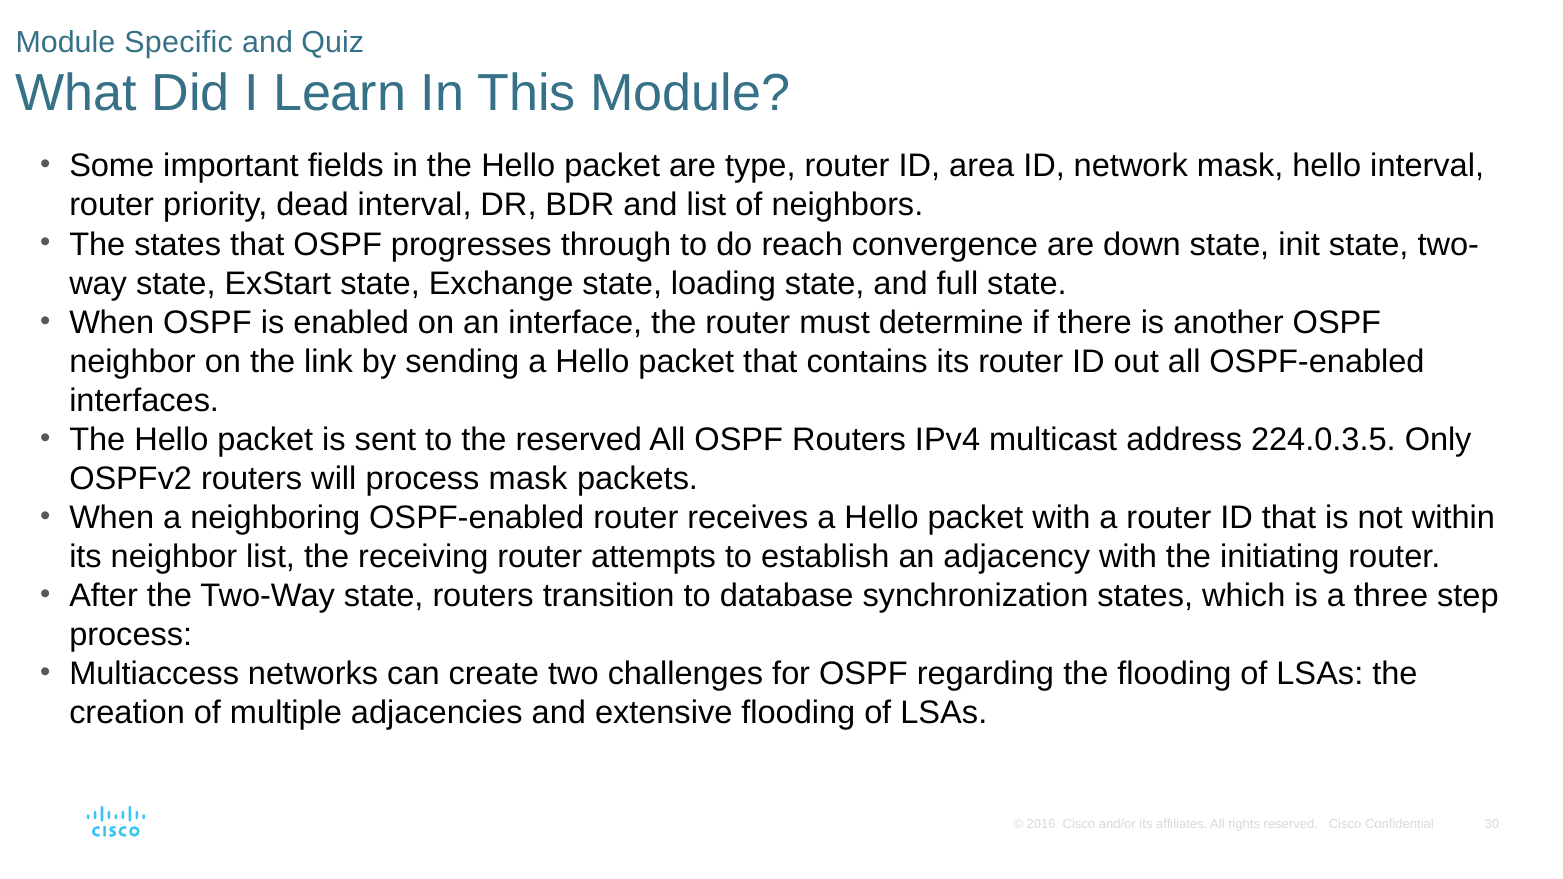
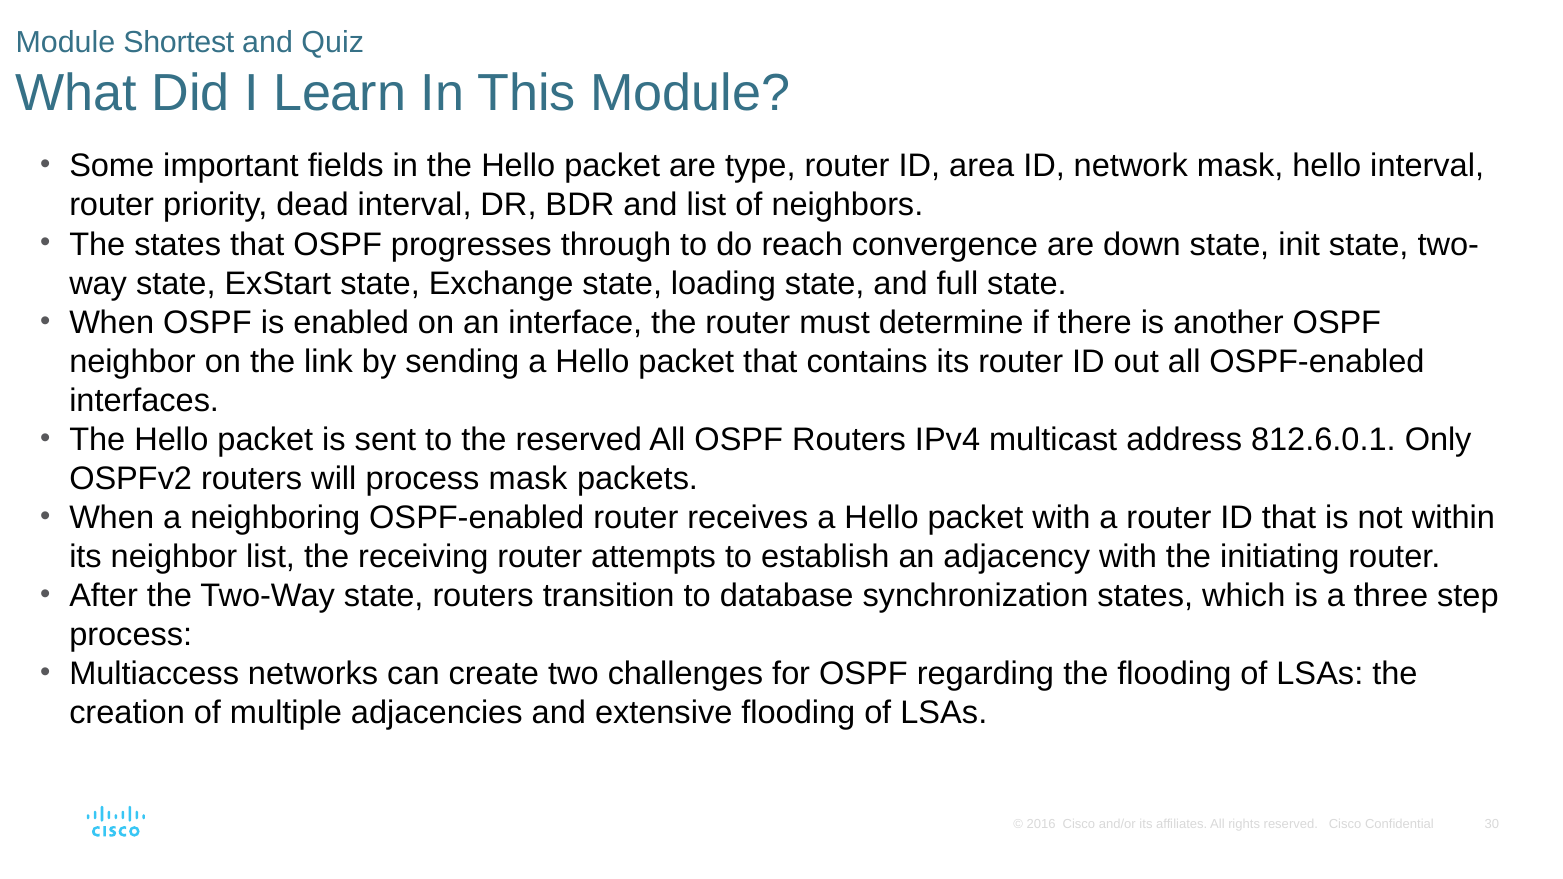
Specific: Specific -> Shortest (179, 43)
224.0.3.5: 224.0.3.5 -> 812.6.0.1 (1323, 440)
